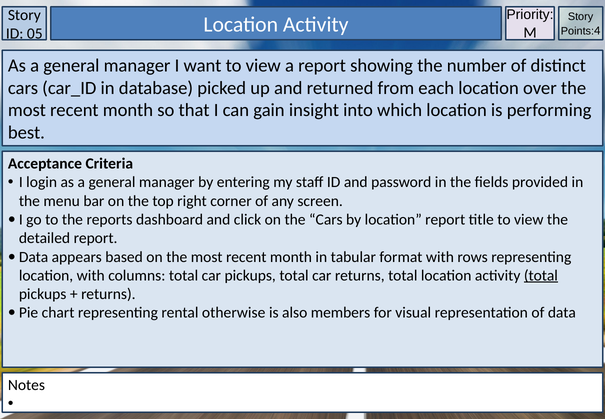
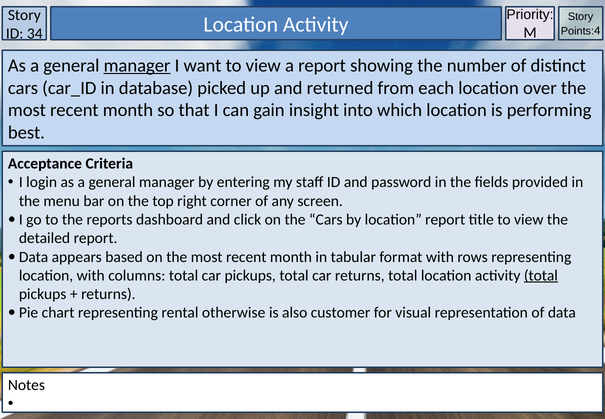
05: 05 -> 34 (35, 34)
manager underline: none -> present (137, 66)
members: members -> customer (341, 313)
